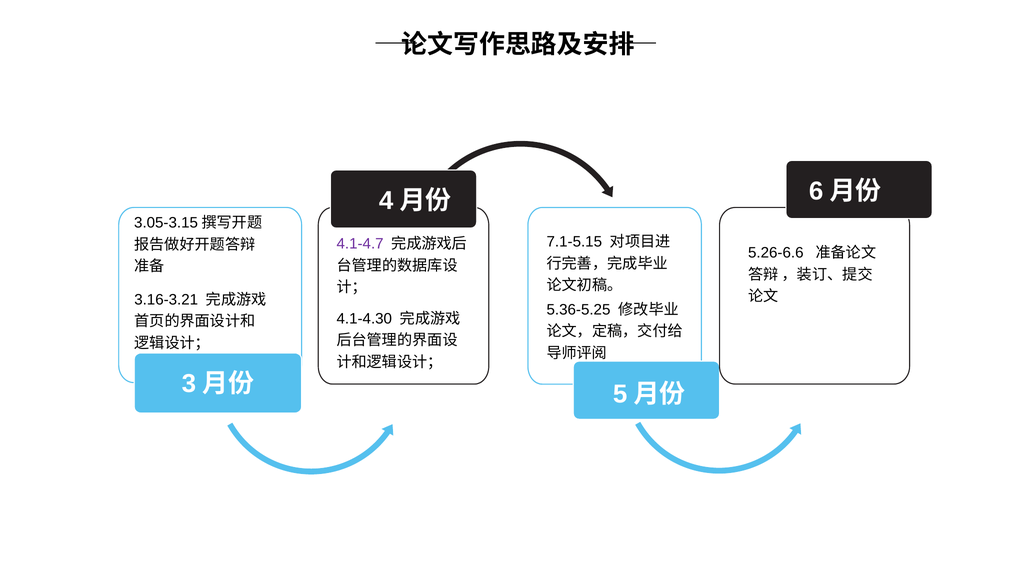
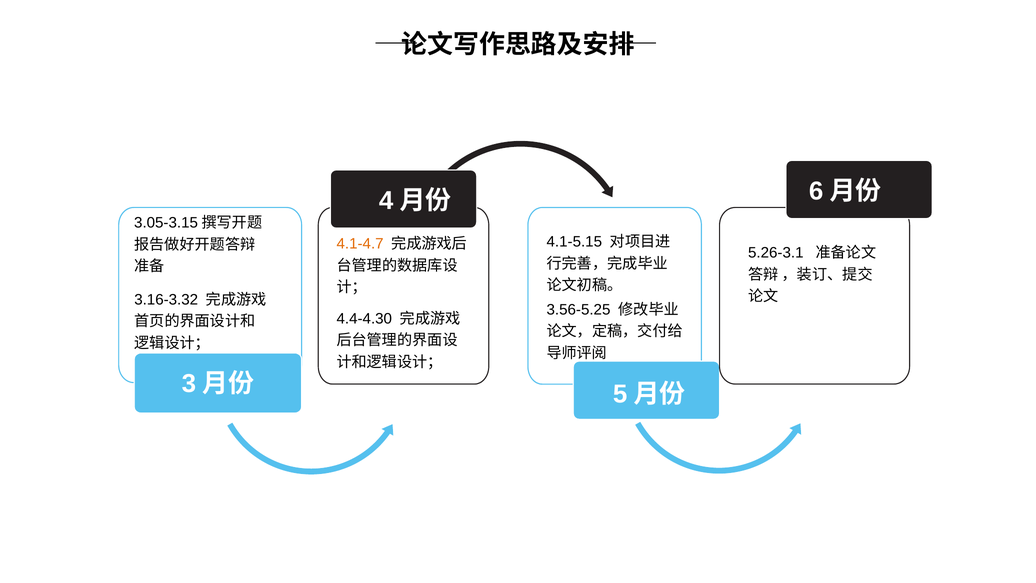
7.1-5.15: 7.1-5.15 -> 4.1-5.15 (574, 242)
4.1-4.7 colour: purple -> orange (360, 244)
5.26-6.6: 5.26-6.6 -> 5.26-3.1 (776, 253)
3.16-3.21: 3.16-3.21 -> 3.16-3.32 (166, 300)
5.36-5.25: 5.36-5.25 -> 3.56-5.25 (578, 309)
4.1-4.30: 4.1-4.30 -> 4.4-4.30 (364, 319)
